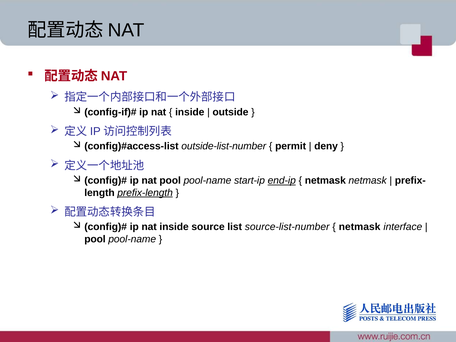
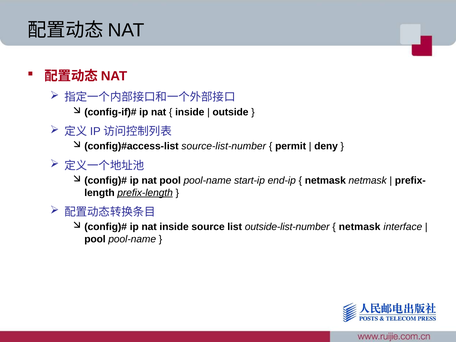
outside-list-number: outside-list-number -> source-list-number (224, 146)
end-ip underline: present -> none (282, 181)
source-list-number: source-list-number -> outside-list-number (287, 227)
